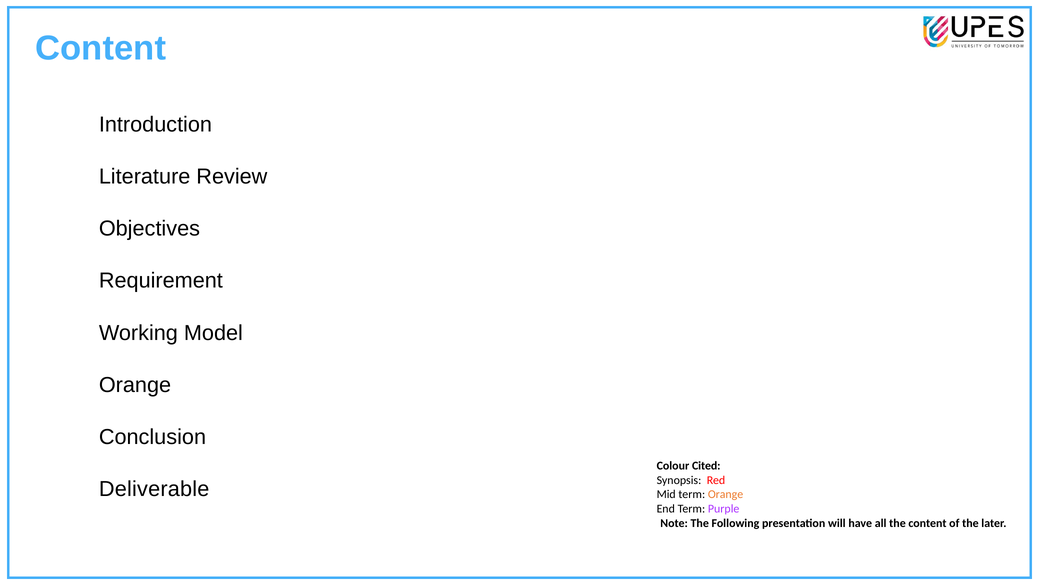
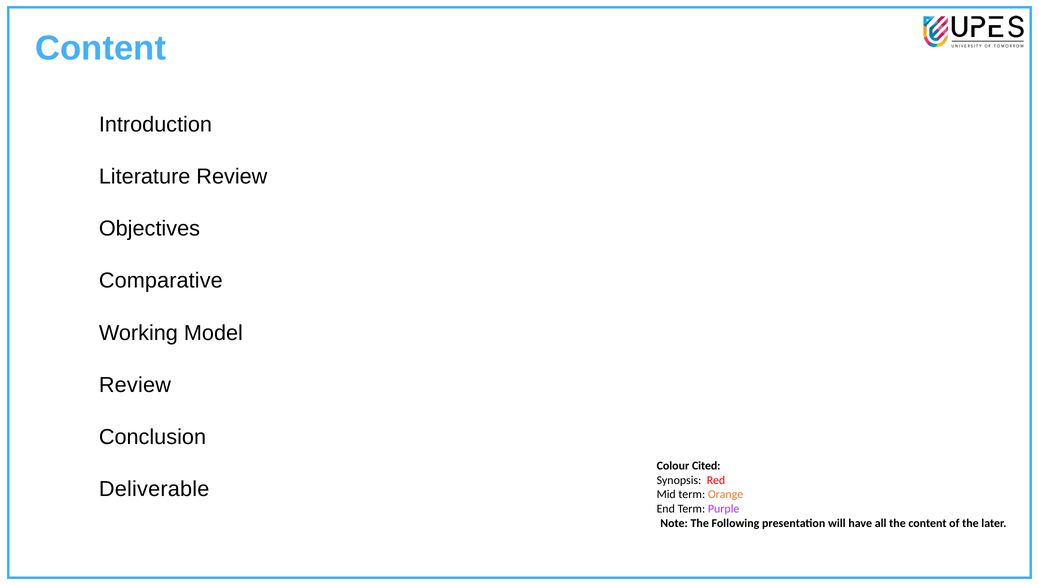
Requirement: Requirement -> Comparative (161, 281)
Orange: Orange -> Review (135, 384)
